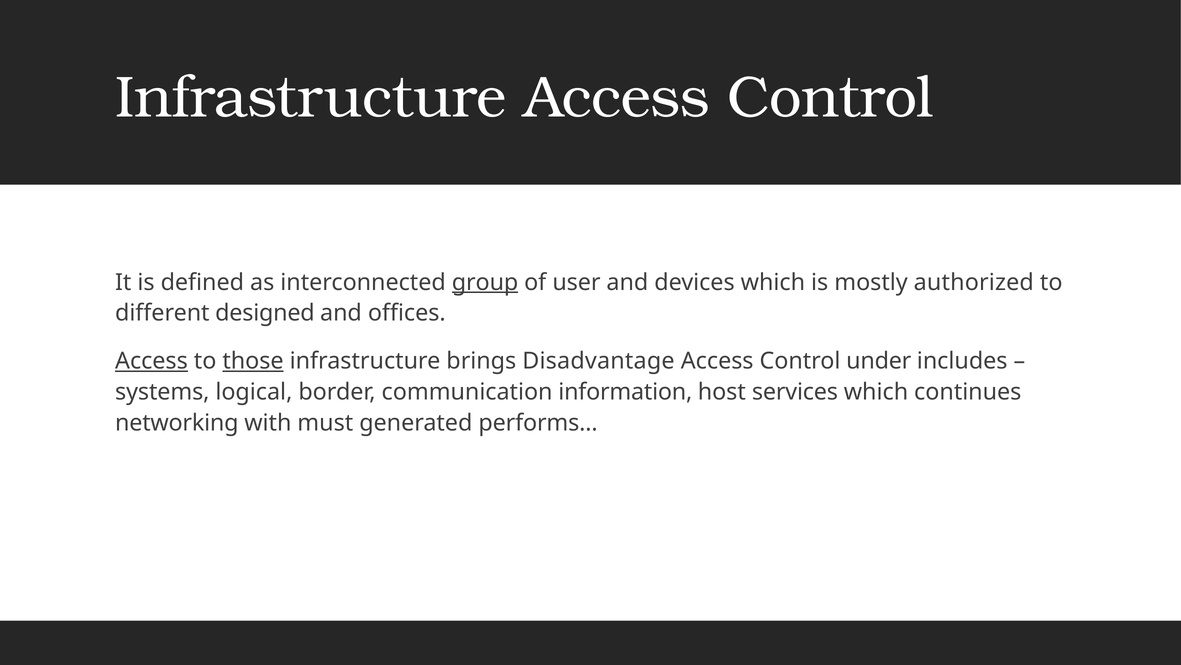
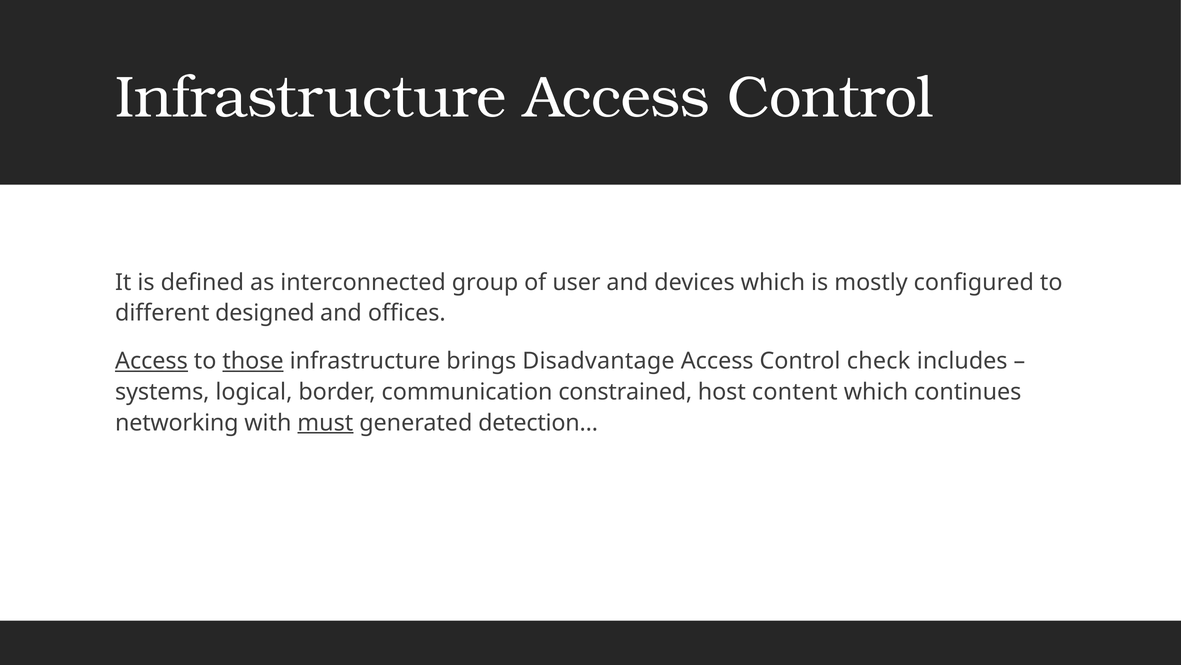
group underline: present -> none (485, 282)
authorized: authorized -> configured (974, 282)
under: under -> check (879, 361)
information: information -> constrained (625, 392)
services: services -> content (795, 392)
must underline: none -> present (325, 422)
performs…: performs… -> detection… (538, 422)
